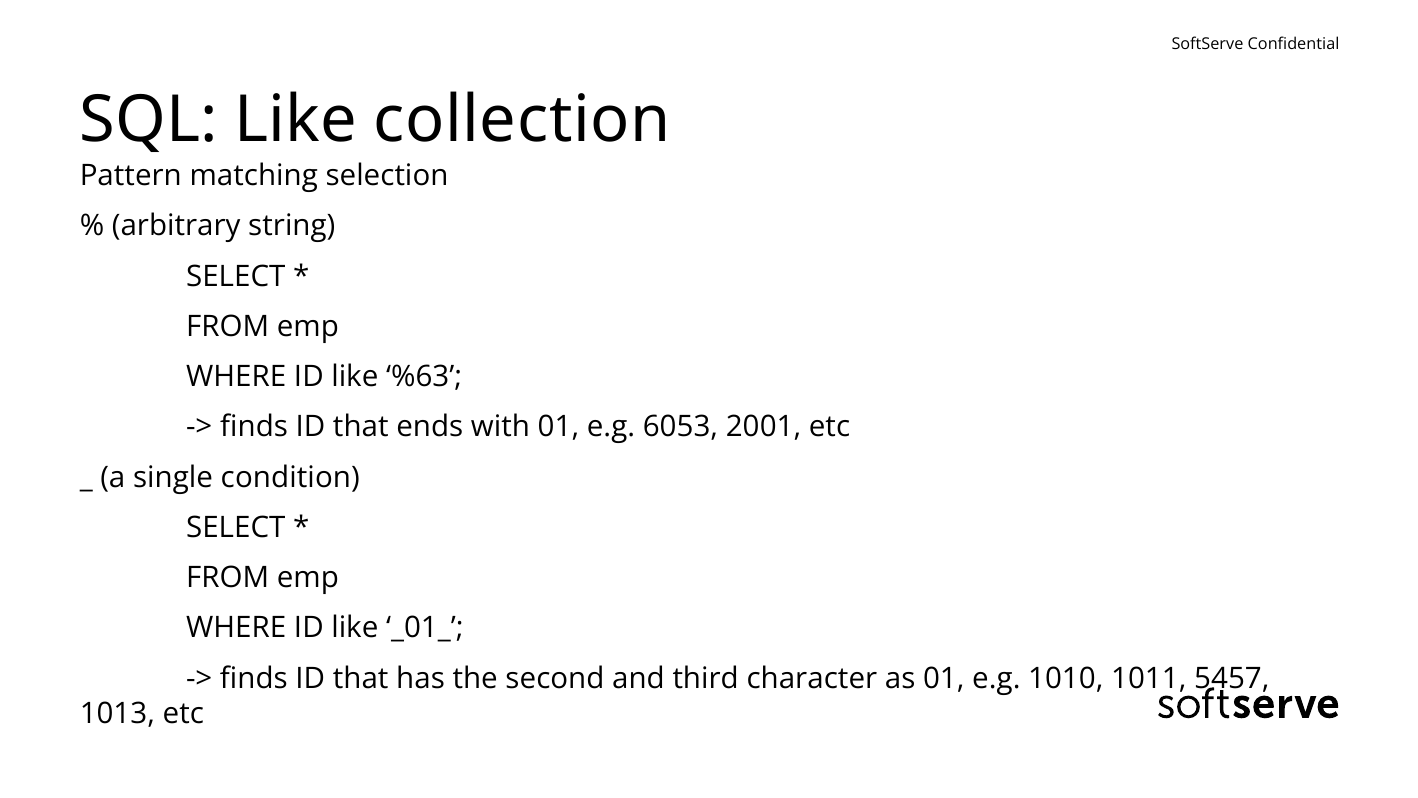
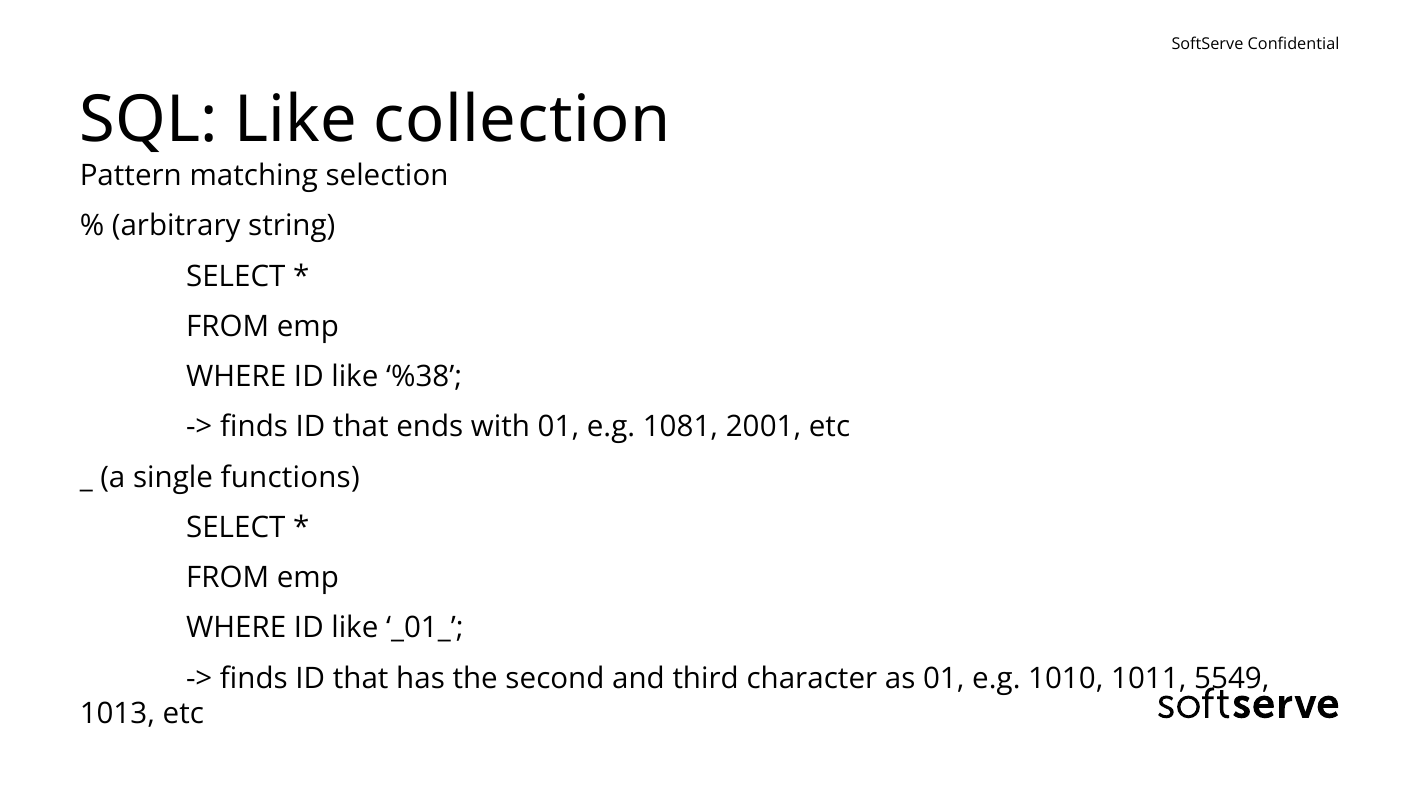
%63: %63 -> %38 (424, 377)
6053: 6053 -> 1081 (680, 427)
condition: condition -> functions (290, 477)
5457: 5457 -> 5549 (1232, 678)
